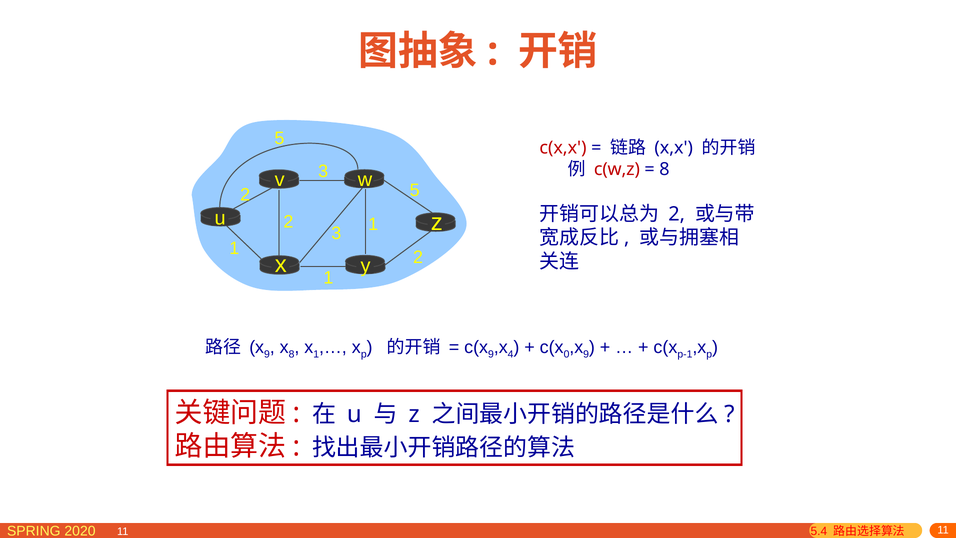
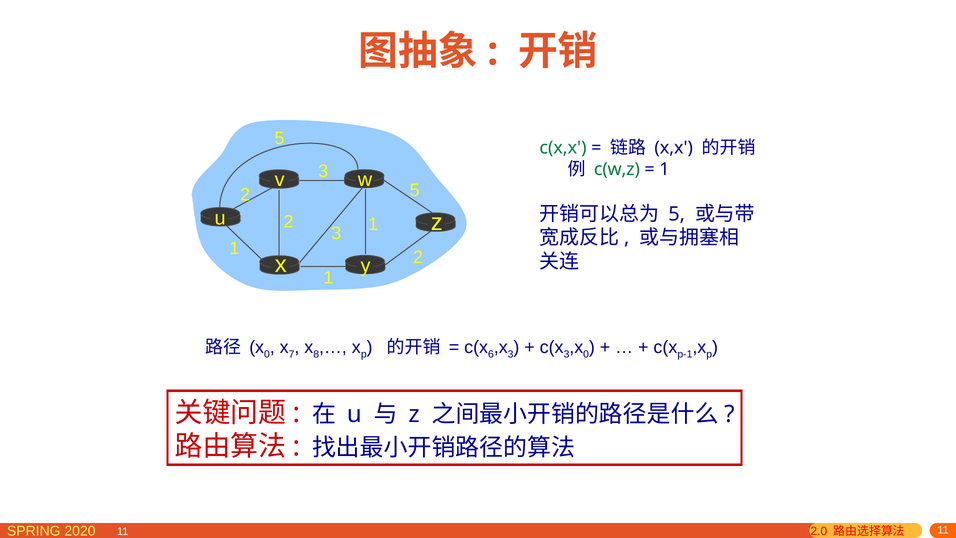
c(x,x colour: red -> green (563, 148)
c(w,z colour: red -> green (617, 169)
8: 8 -> 1 (664, 169)
2: 2 -> 5 (677, 214)
x 9: 9 -> 0 (267, 354)
x 8: 8 -> 7 (292, 354)
x 1: 1 -> 8 (316, 354)
9: 9 -> 6 (491, 354)
4: 4 -> 3 (511, 354)
0: 0 -> 3 (567, 354)
9: 9 -> 0 (586, 354)
5.4: 5.4 -> 2.0 (819, 531)
